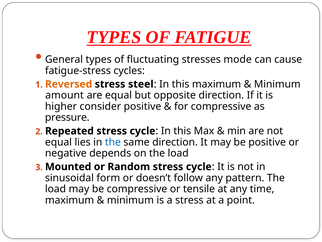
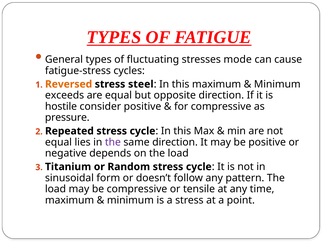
amount: amount -> exceeds (65, 95)
higher: higher -> hostile (61, 106)
the colour: blue -> purple (113, 142)
Mounted: Mounted -> Titanium (68, 166)
